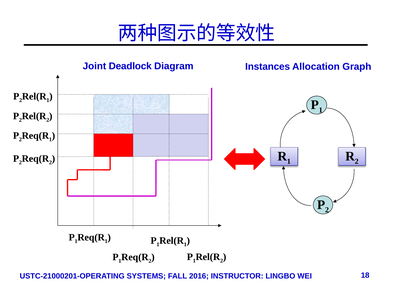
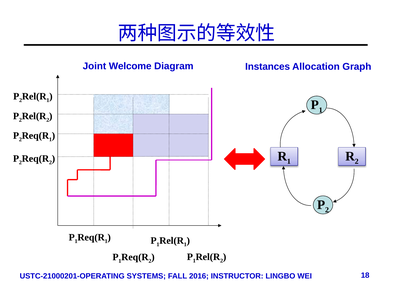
Deadlock: Deadlock -> Welcome (130, 66)
